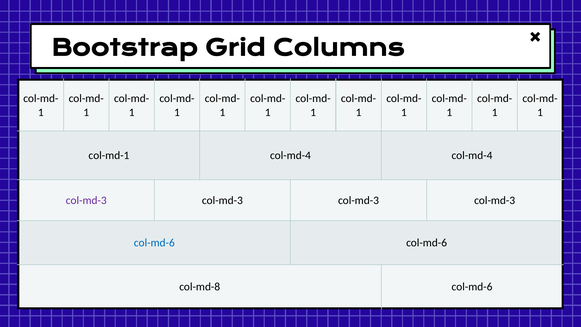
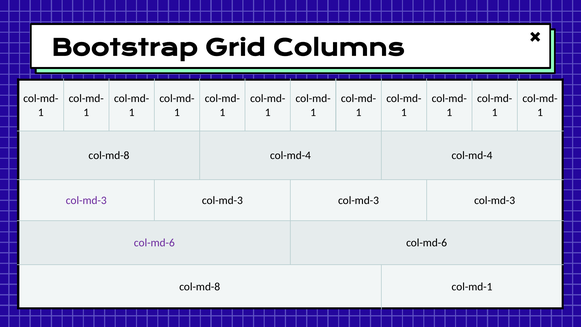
col-md-1: col-md-1 -> col-md-8 (109, 155)
col-md-6 colour: blue -> purple (154, 243)
col-md-8 col-md-6: col-md-6 -> col-md-1 (472, 286)
